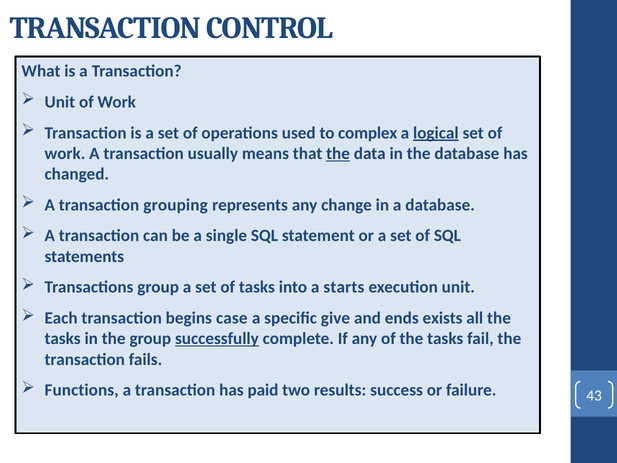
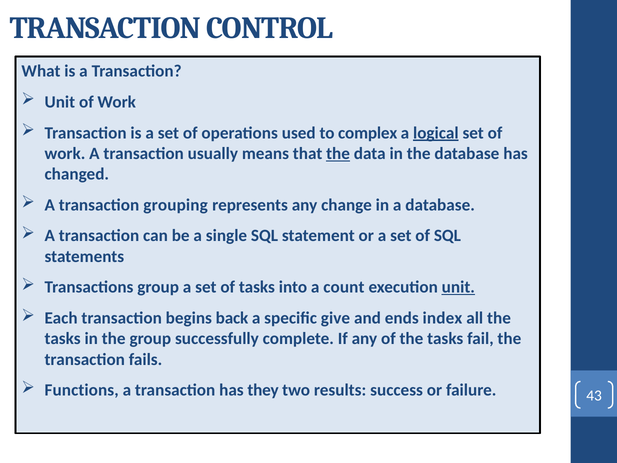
starts: starts -> count (344, 287)
unit underline: none -> present (458, 287)
case: case -> back (232, 318)
exists: exists -> index (442, 318)
successfully underline: present -> none (217, 339)
paid: paid -> they (263, 390)
